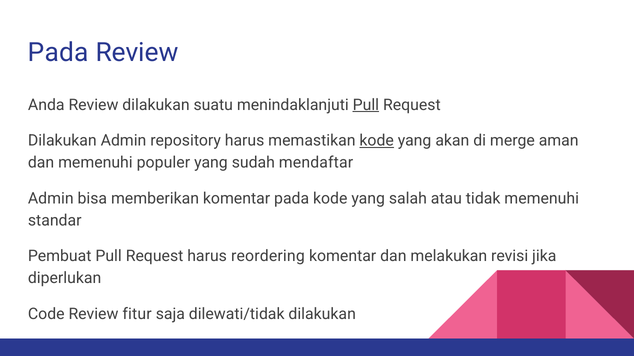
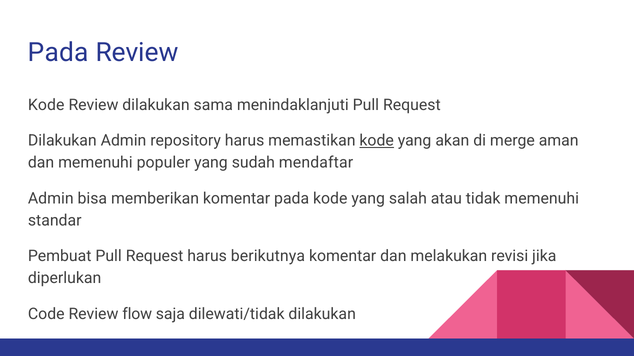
Anda: Anda -> Kode (46, 105)
suatu: suatu -> sama (213, 105)
Pull underline: present -> none (366, 105)
reordering: reordering -> berikutnya (268, 257)
fitur: fitur -> flow (137, 314)
